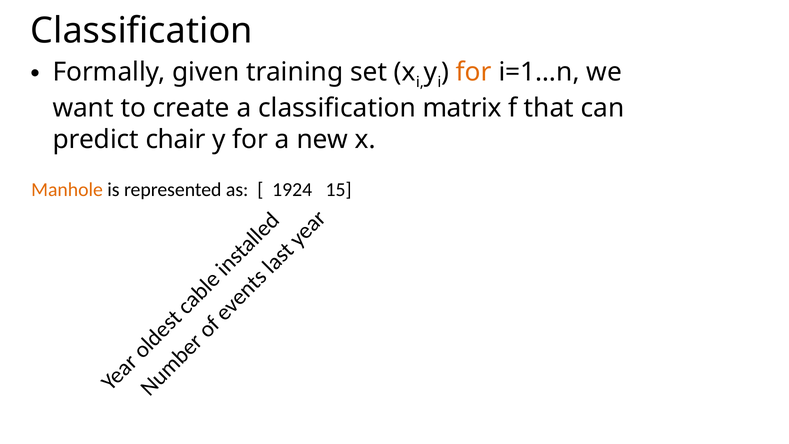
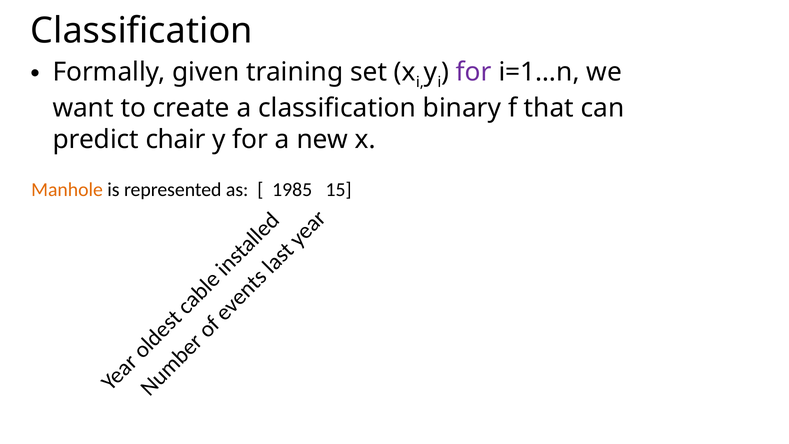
for colour: orange -> purple (474, 72)
matrix: matrix -> binary (462, 108)
1924: 1924 -> 1985 (292, 190)
